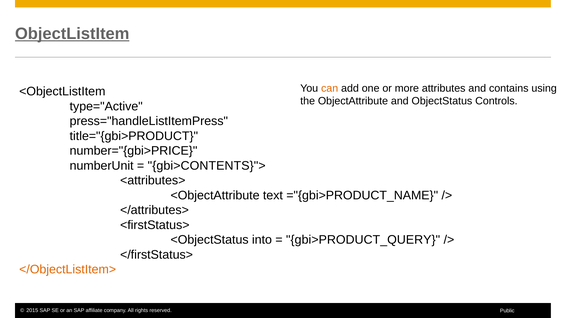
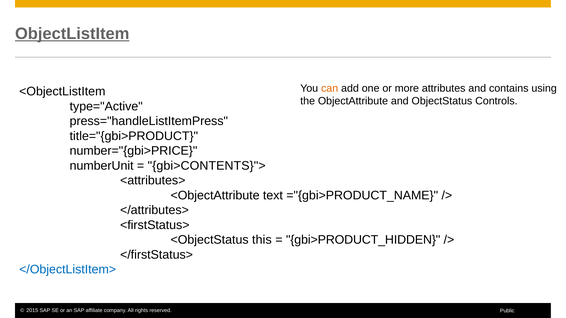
into: into -> this (262, 240)
gbi>PRODUCT_QUERY: gbi>PRODUCT_QUERY -> gbi>PRODUCT_HIDDEN (363, 240)
</ObjectListItem> colour: orange -> blue (68, 270)
